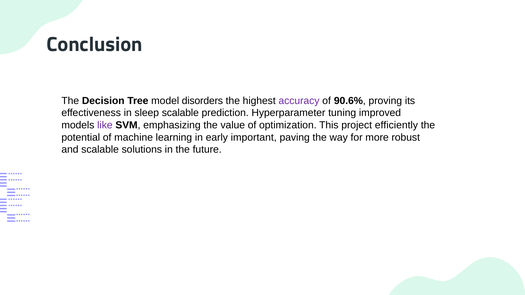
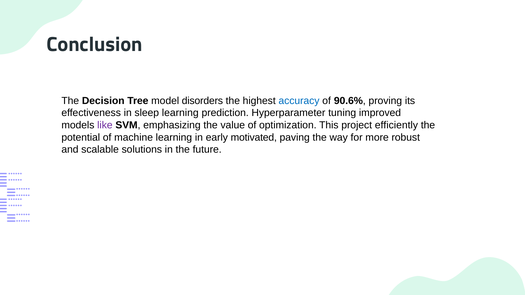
accuracy colour: purple -> blue (299, 101)
sleep scalable: scalable -> learning (180, 113)
important: important -> motivated (254, 138)
